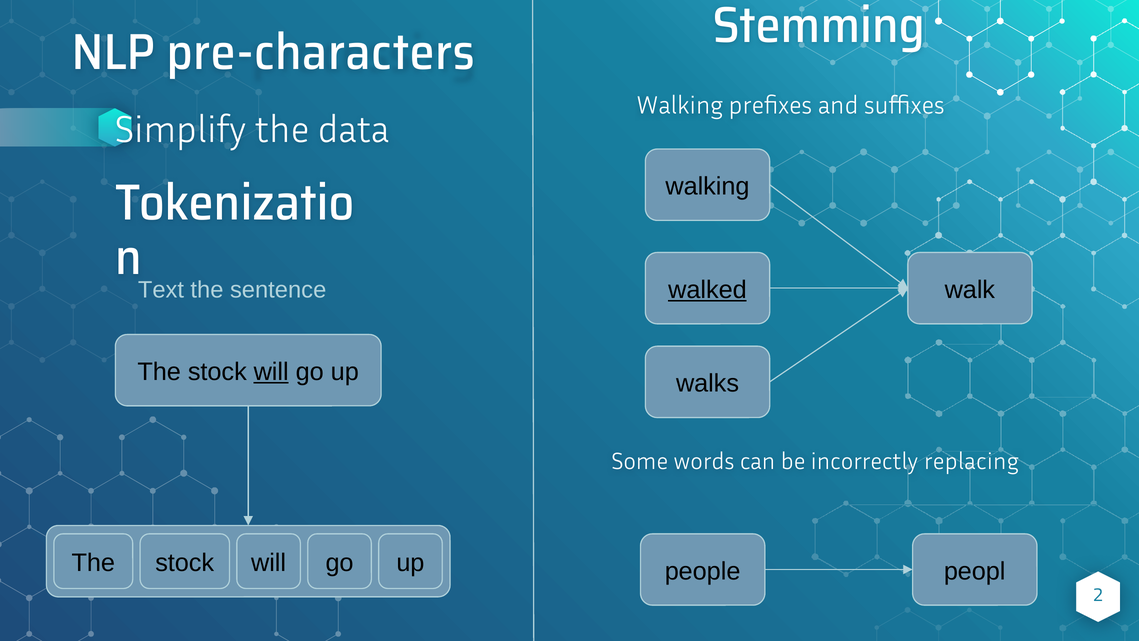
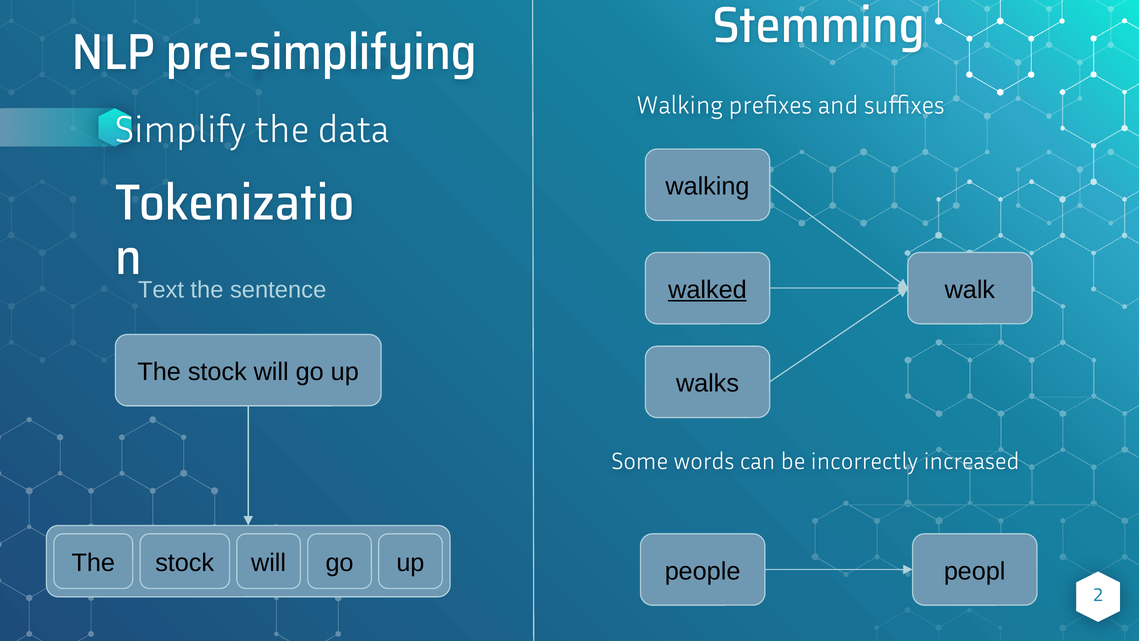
pre-characters: pre-characters -> pre-simplifying (321, 53)
will underline: present -> none (271, 372)
replacing: replacing -> increased (972, 461)
